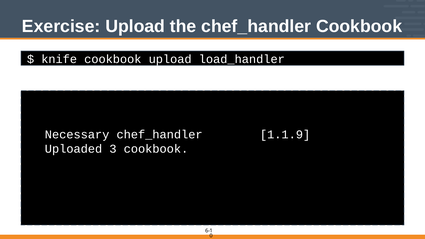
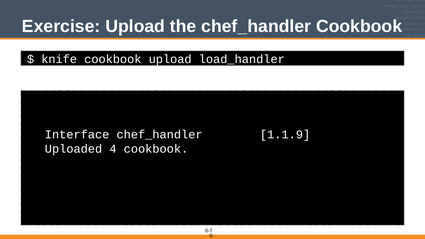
Necessary: Necessary -> Interface (77, 135)
3: 3 -> 4 (113, 149)
